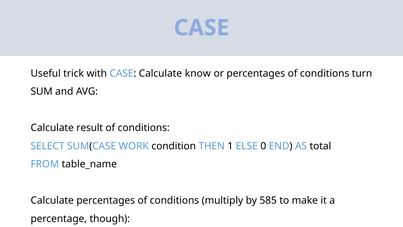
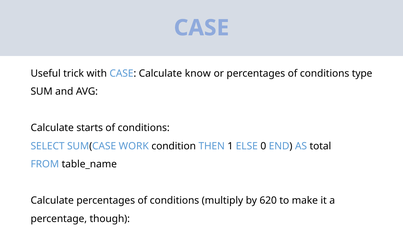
turn: turn -> type (362, 73)
result: result -> starts (90, 128)
585: 585 -> 620 (268, 200)
